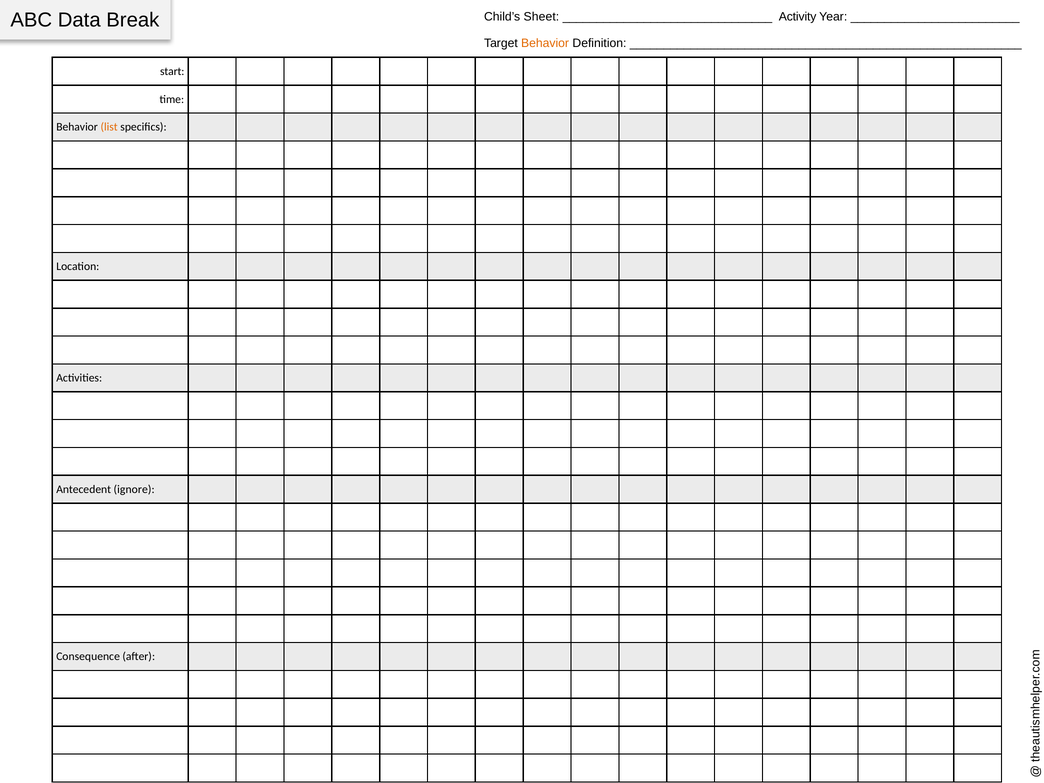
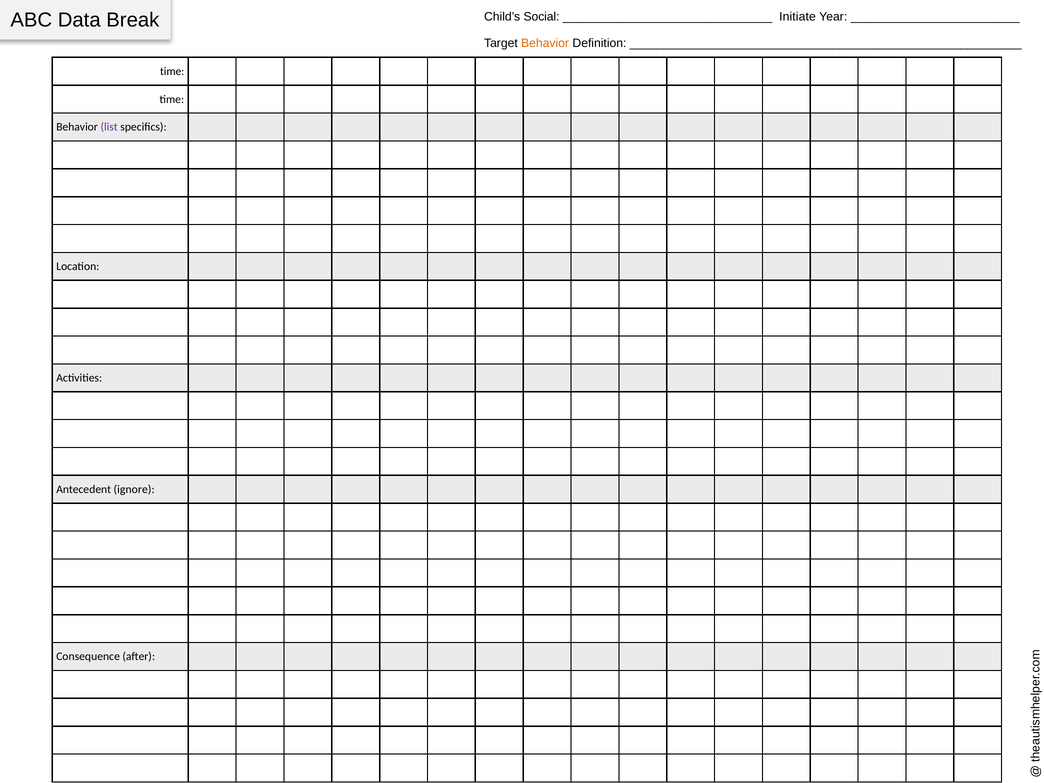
Sheet: Sheet -> Social (542, 17)
Activity: Activity -> Initiate (798, 17)
start: start -> time (172, 71)
list colour: orange -> purple (109, 127)
